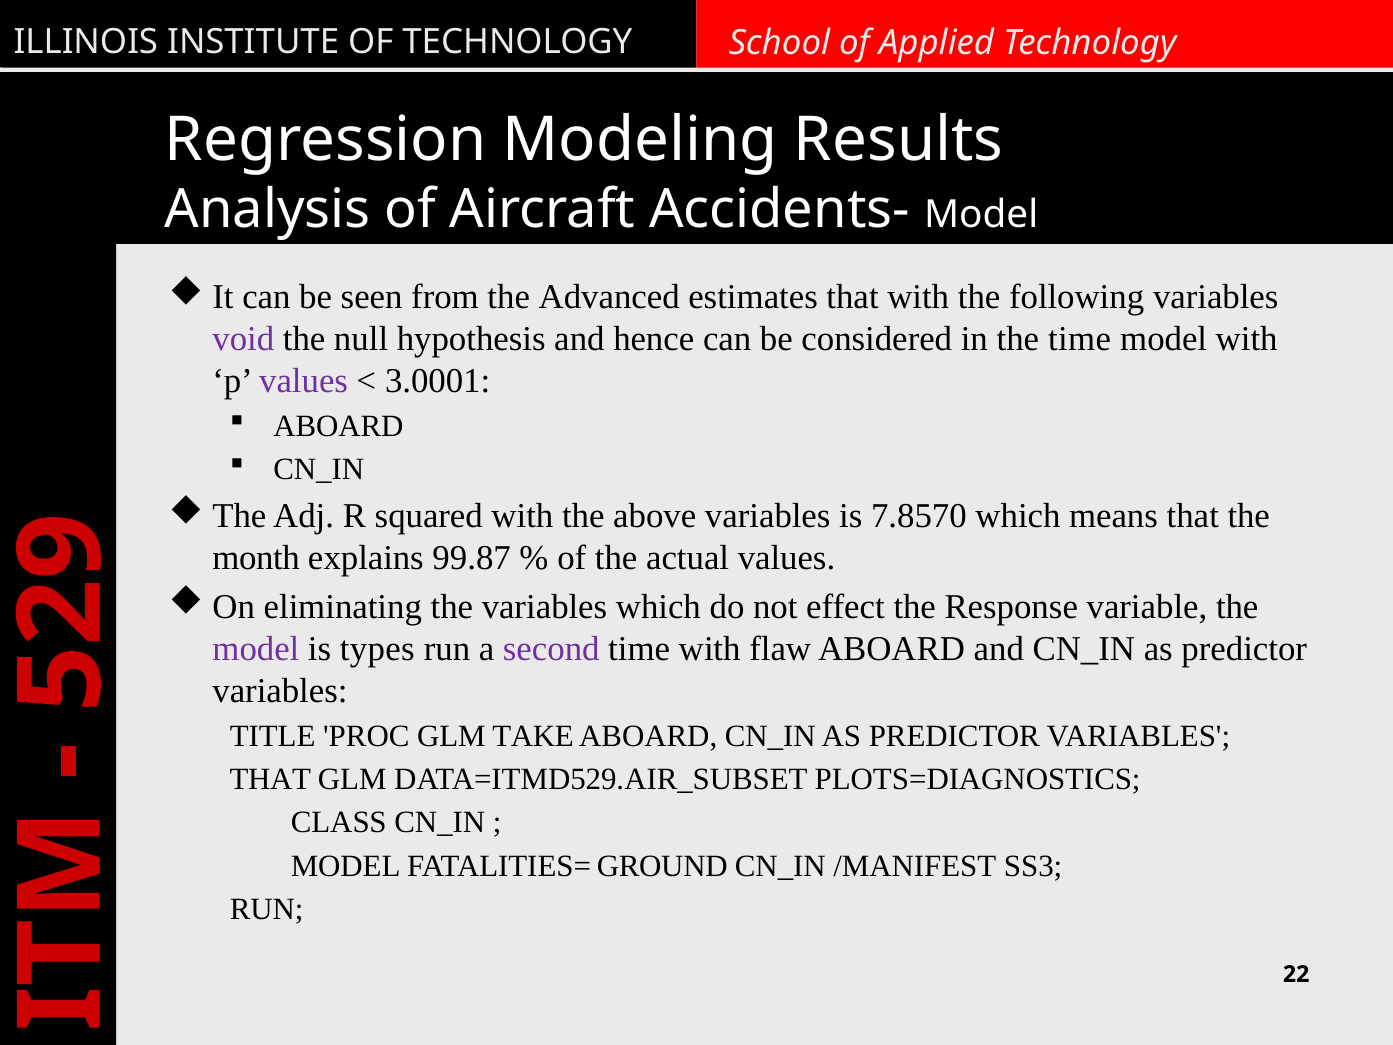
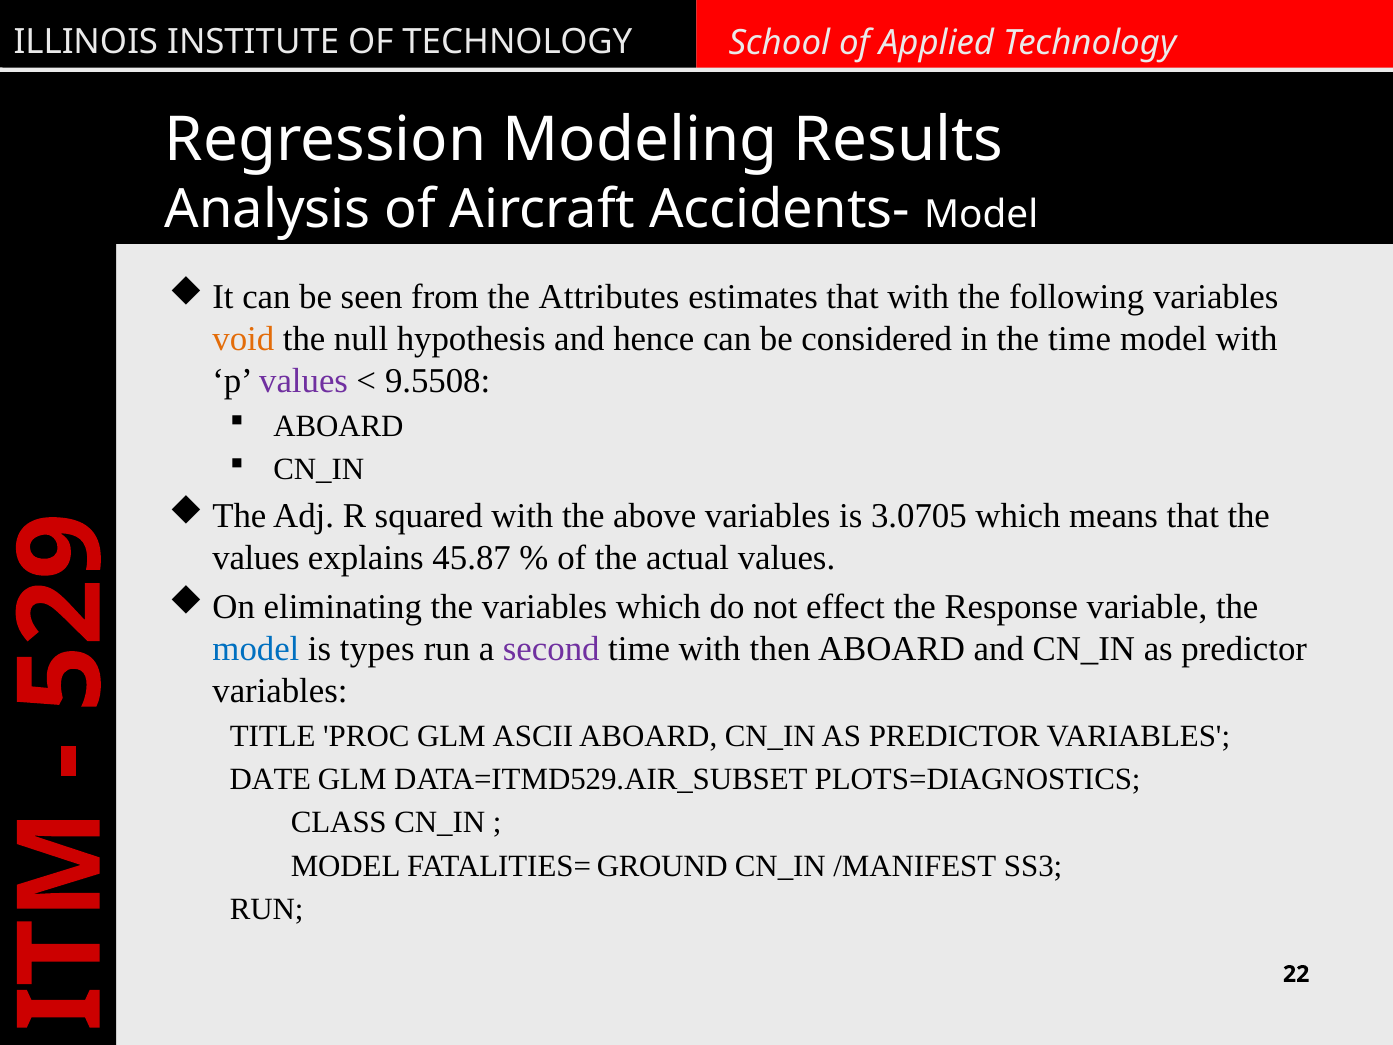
Advanced: Advanced -> Attributes (609, 297)
void colour: purple -> orange (243, 339)
3.0001: 3.0001 -> 9.5508 (438, 381)
7.8570: 7.8570 -> 3.0705 (919, 516)
month: month -> values (256, 558)
99.87: 99.87 -> 45.87 (472, 558)
model colour: purple -> blue (256, 649)
flaw: flaw -> then (780, 649)
TAKE: TAKE -> ASCII (533, 736)
THAT: THAT -> DATE (270, 779)
